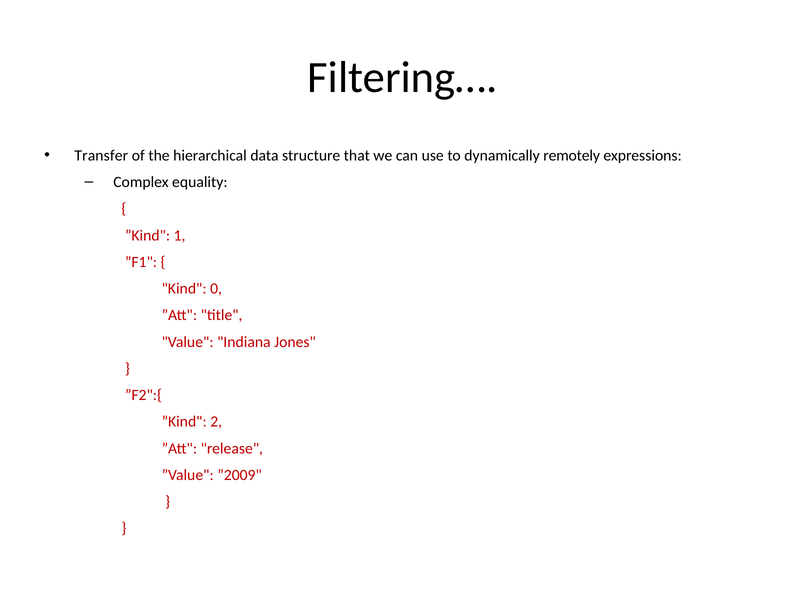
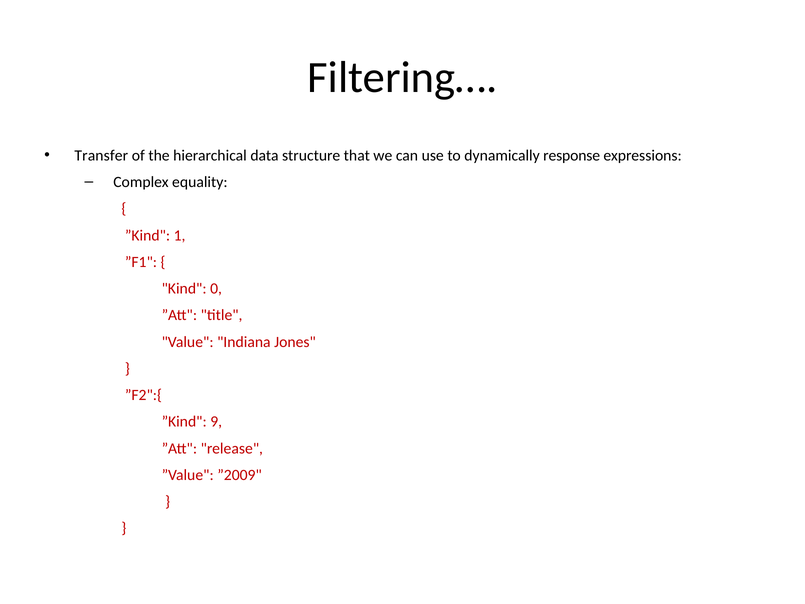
remotely: remotely -> response (572, 155)
2: 2 -> 9 (216, 422)
